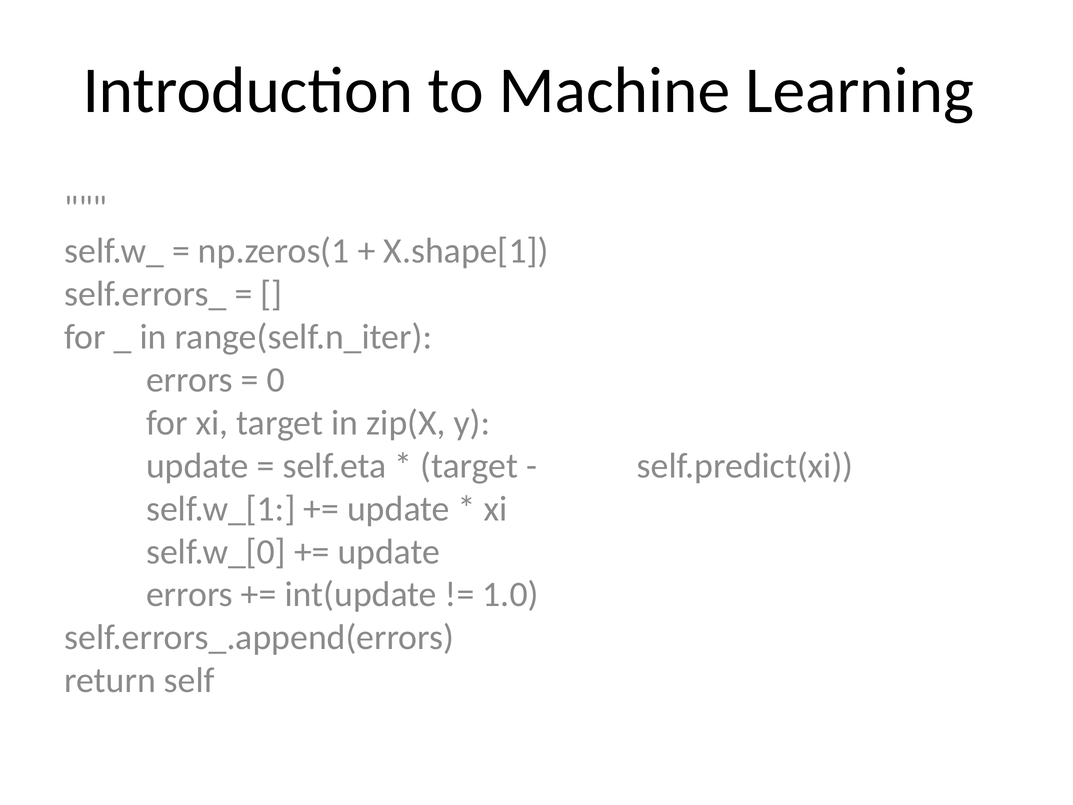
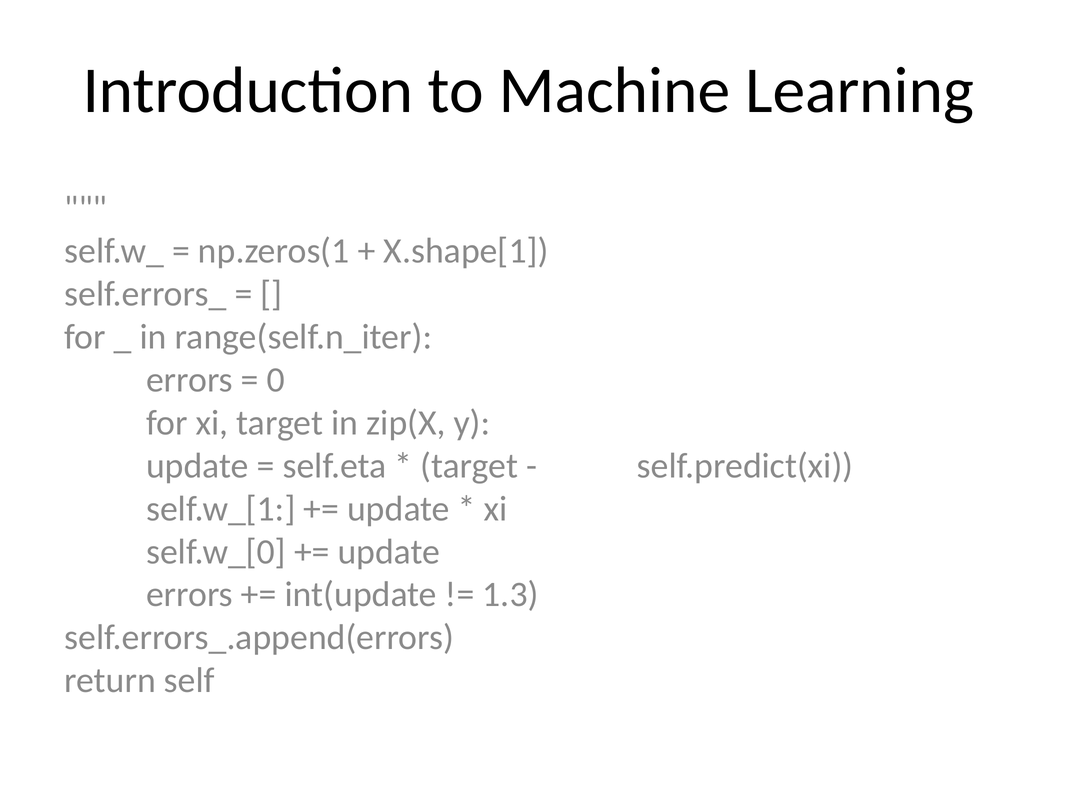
1.0: 1.0 -> 1.3 (510, 594)
